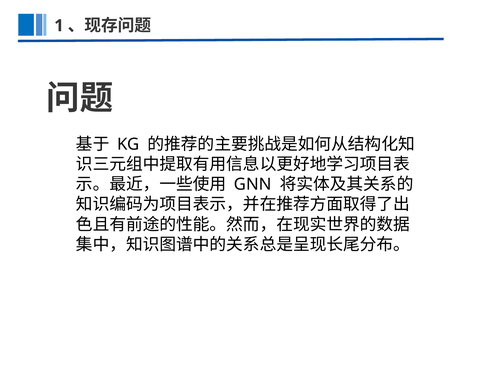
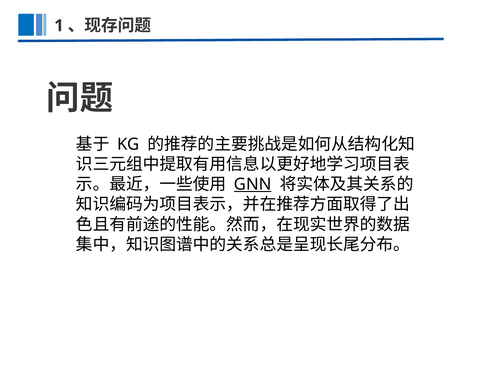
GNN underline: none -> present (253, 184)
